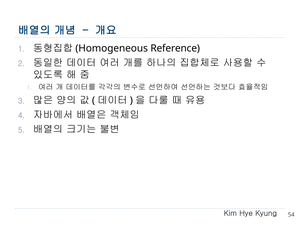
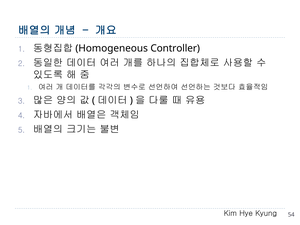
Reference: Reference -> Controller (175, 48)
